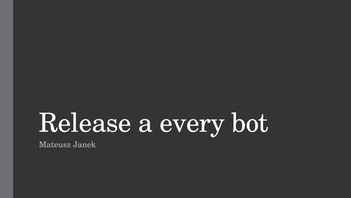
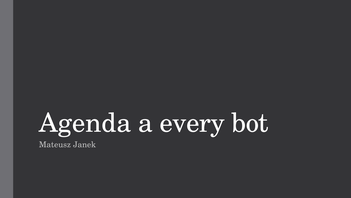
Release: Release -> Agenda (85, 123)
